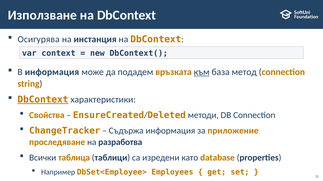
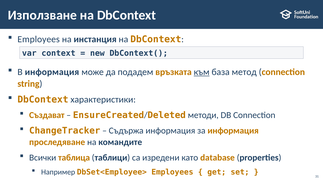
Осигурява: Осигурява -> Employees (39, 40)
DbContext underline: present -> none (43, 100)
Свойства: Свойства -> Създават (47, 116)
за приложение: приложение -> информация (233, 131)
разработва: разработва -> командите (120, 143)
